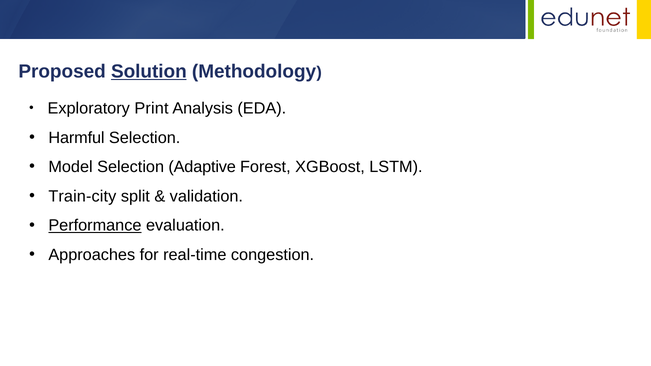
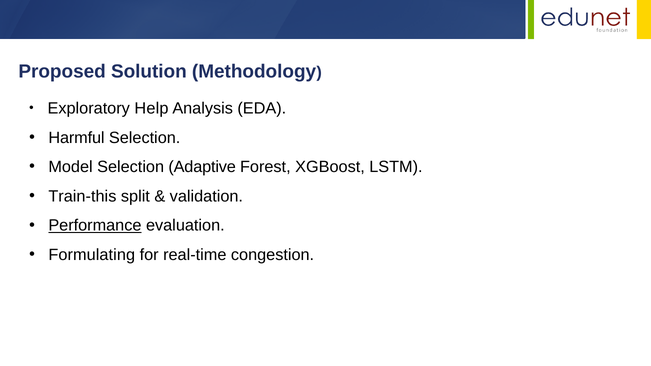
Solution underline: present -> none (149, 71)
Print: Print -> Help (151, 108)
Train-city: Train-city -> Train-this (82, 196)
Approaches: Approaches -> Formulating (92, 255)
